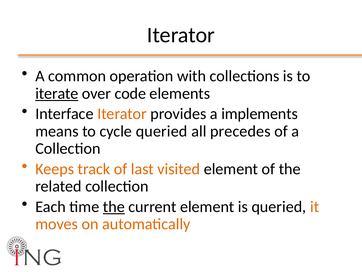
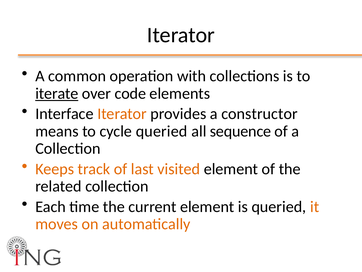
implements: implements -> constructor (259, 114)
precedes: precedes -> sequence (240, 131)
the underline: present -> none (114, 206)
